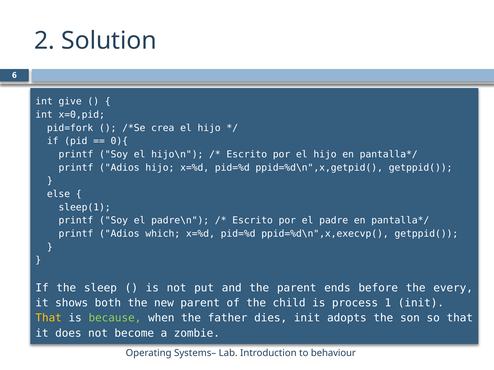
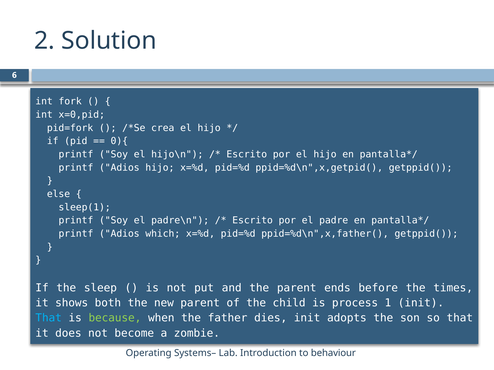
give: give -> fork (70, 102)
ppid=%d\n",x,execvp(: ppid=%d\n",x,execvp( -> ppid=%d\n",x,father( (325, 234)
every: every -> times (453, 288)
That colour: yellow -> light blue (49, 318)
